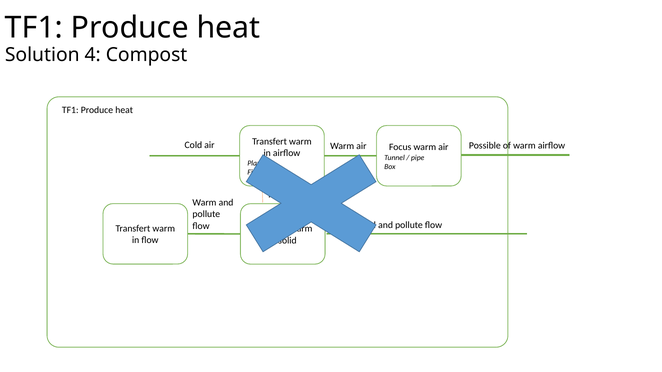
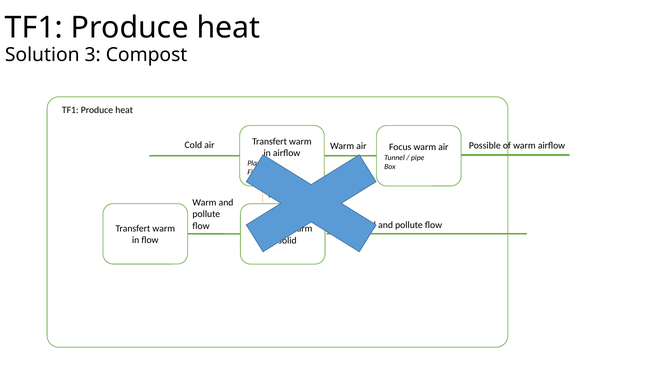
4: 4 -> 3 (93, 55)
